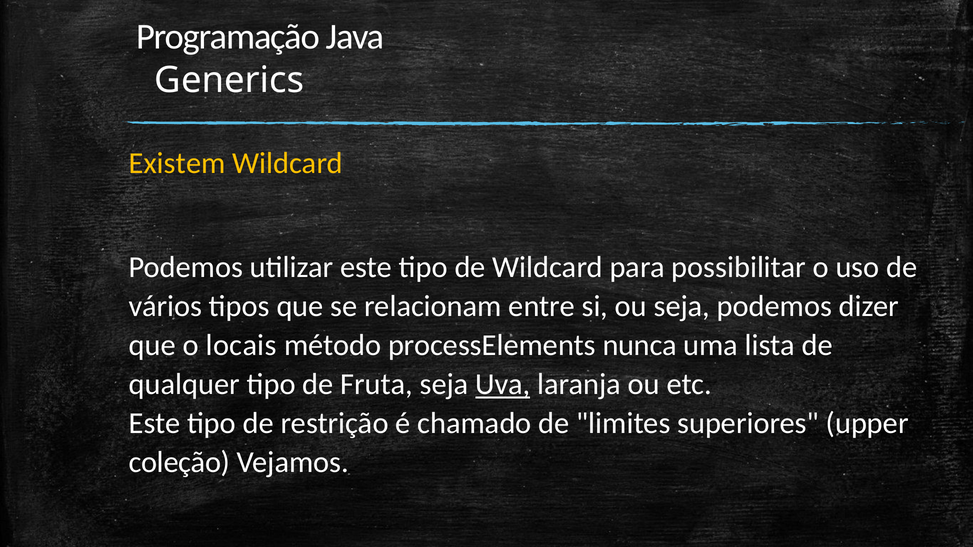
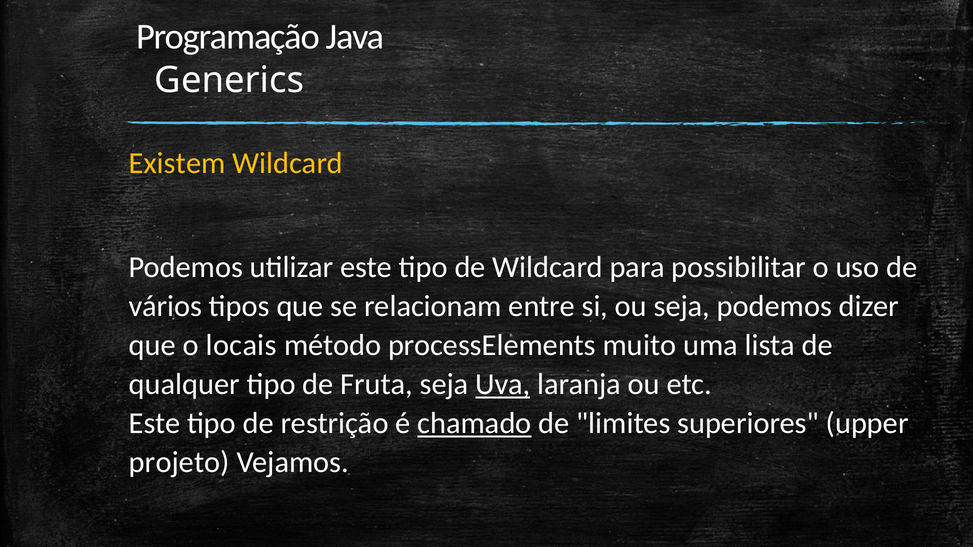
nunca: nunca -> muito (639, 346)
chamado underline: none -> present (474, 424)
coleção: coleção -> projeto (179, 463)
